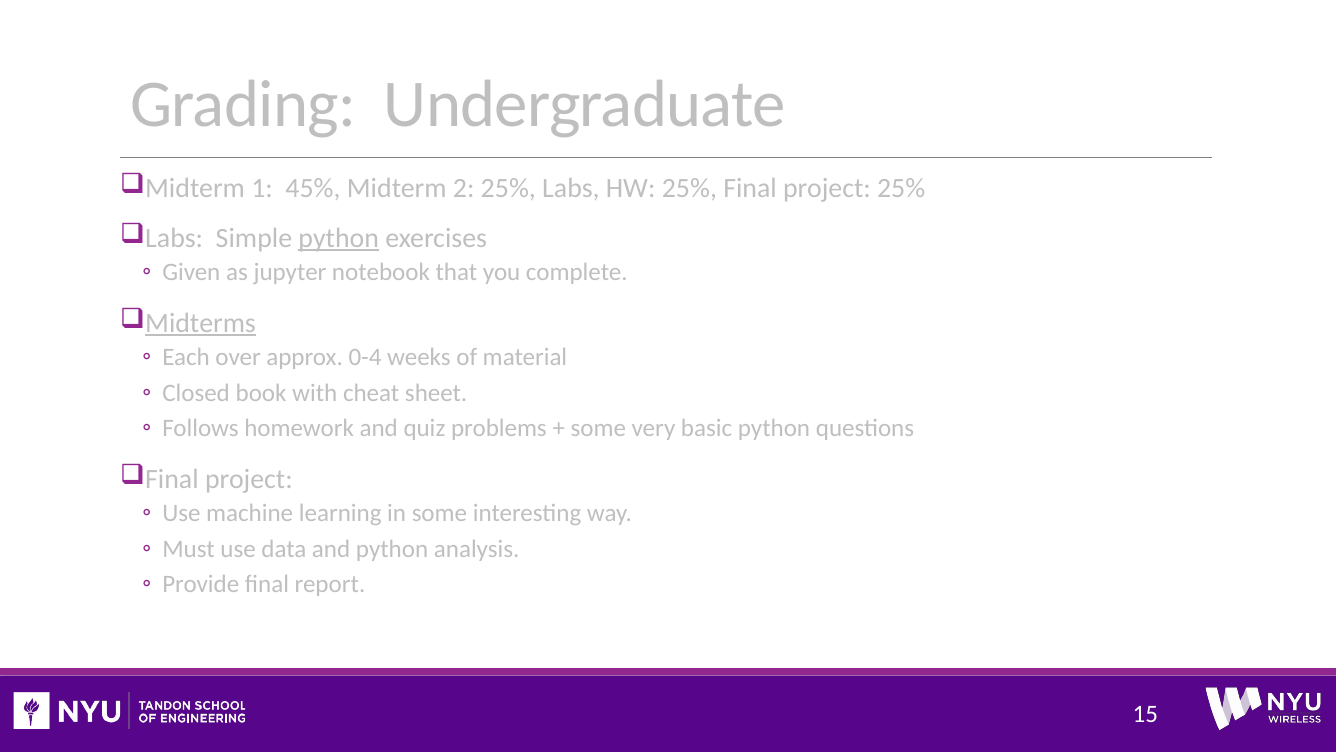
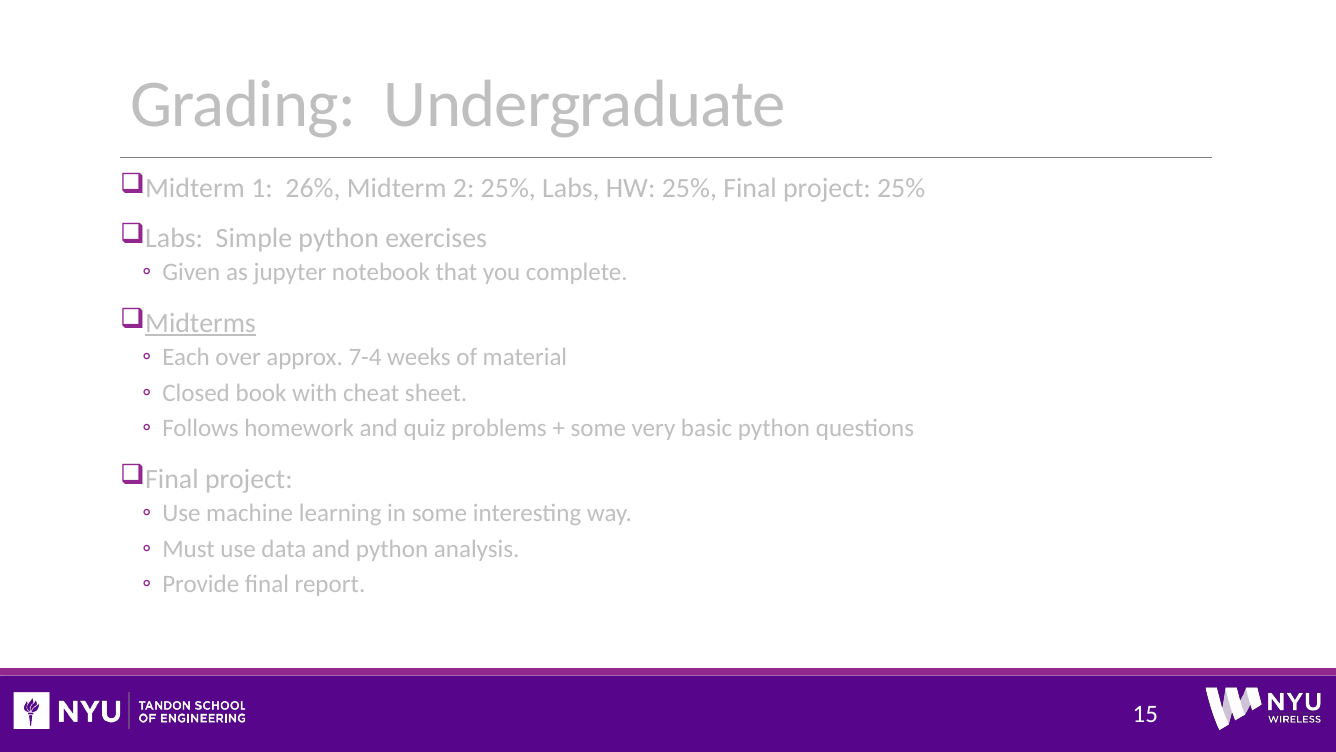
45%: 45% -> 26% (313, 189)
python underline: present -> none (339, 238)
0-4: 0-4 -> 7-4 (365, 357)
